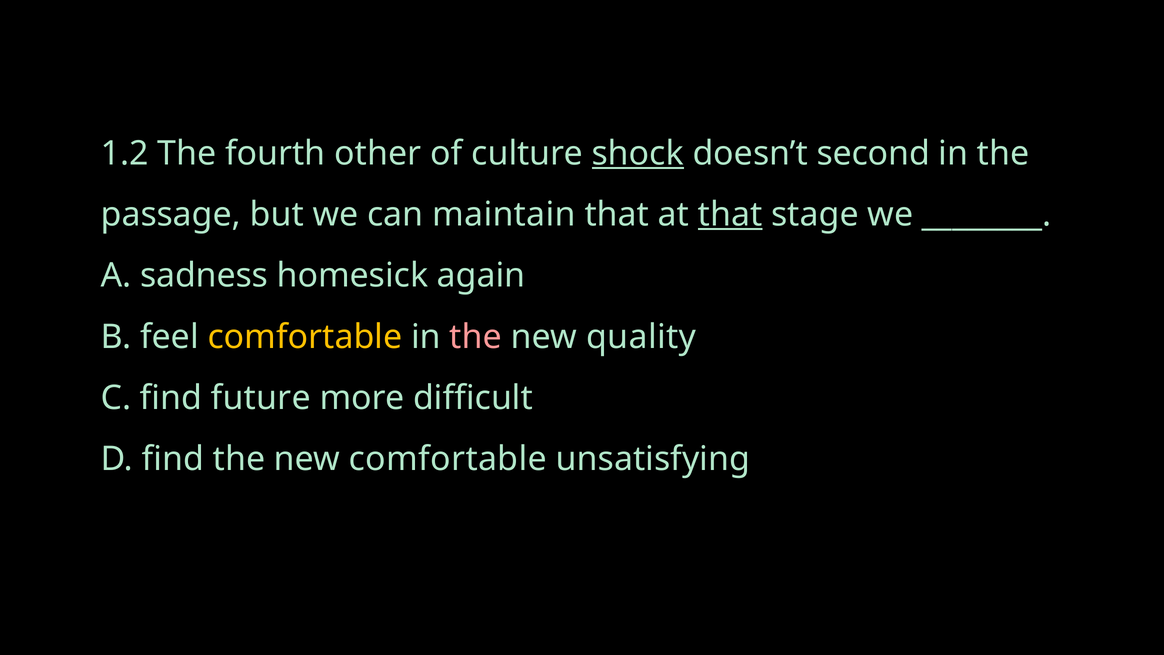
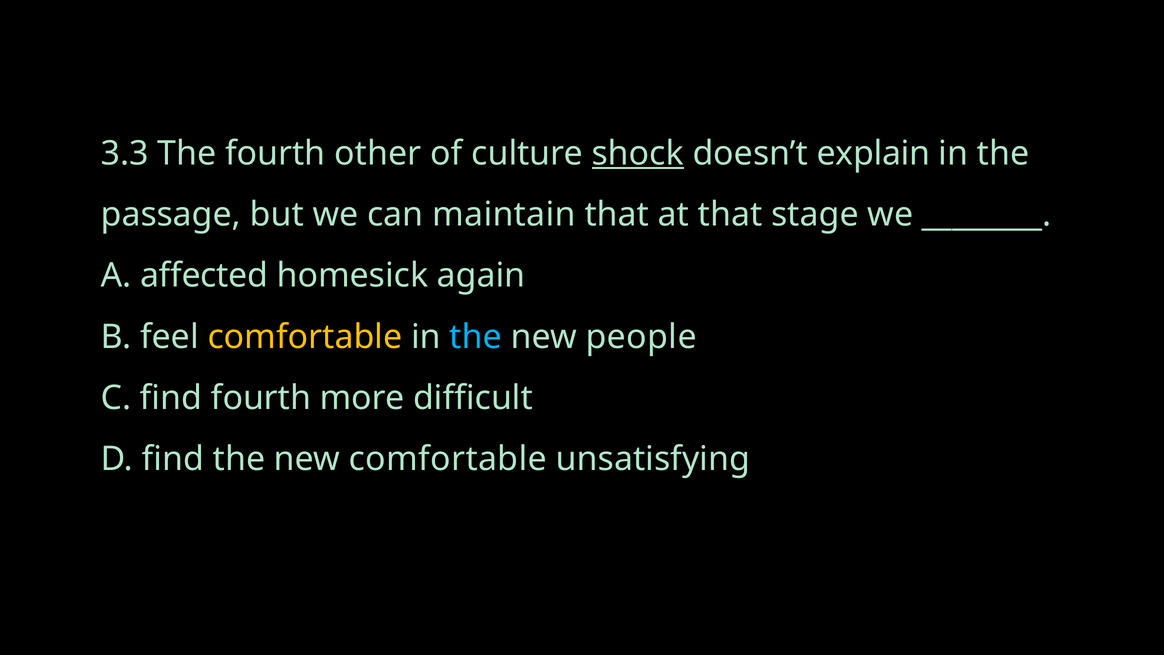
1.2: 1.2 -> 3.3 (125, 153)
second: second -> explain (873, 153)
that underline: present -> none (730, 214)
sadness: sadness -> affected (204, 276)
the colour: pink -> light blue (476, 337)
quality: quality -> people (641, 337)
find future: future -> fourth (261, 398)
